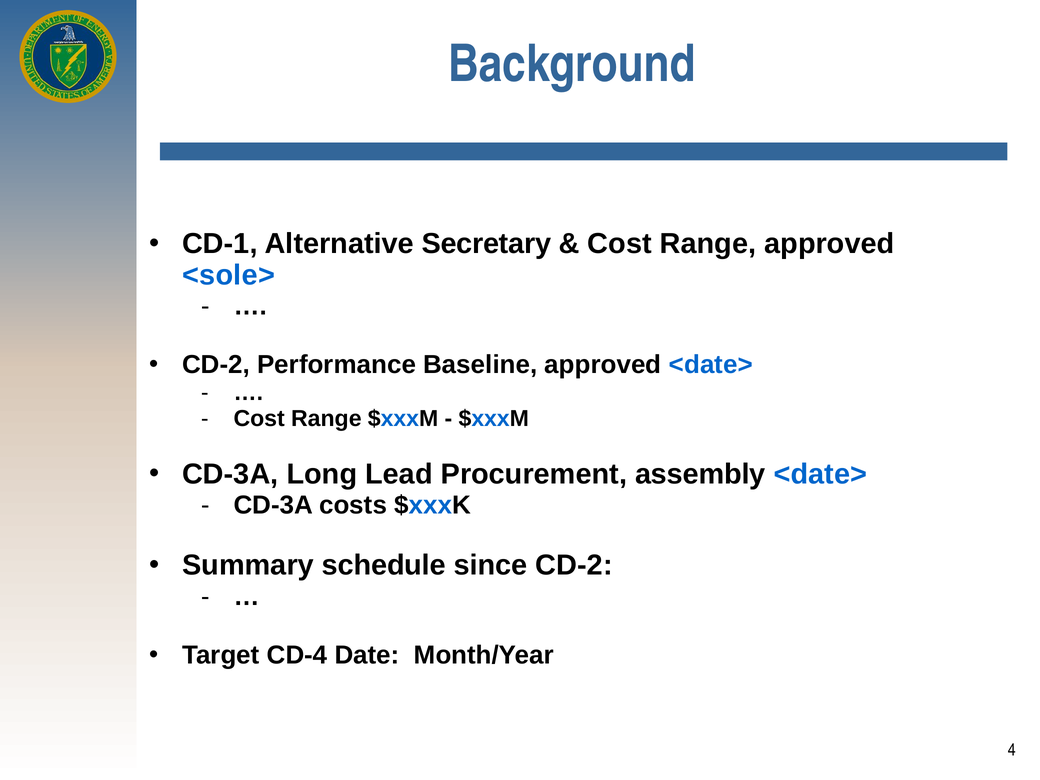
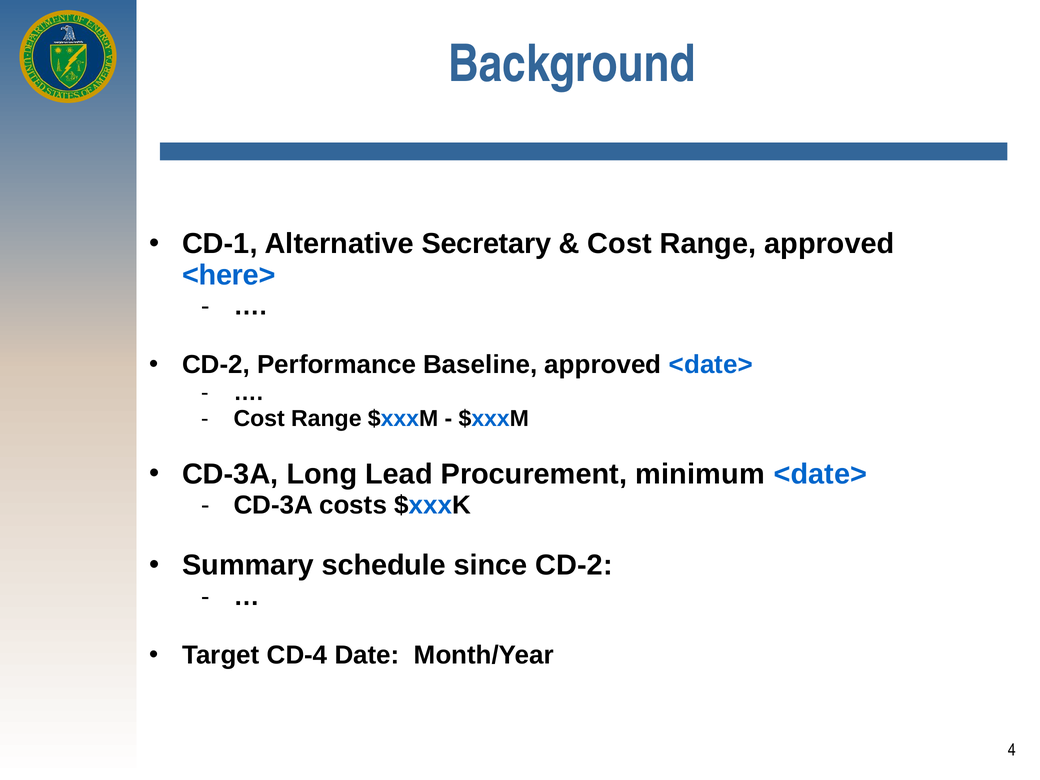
<sole>: <sole> -> <here> (229, 275)
assembly: assembly -> minimum (700, 474)
